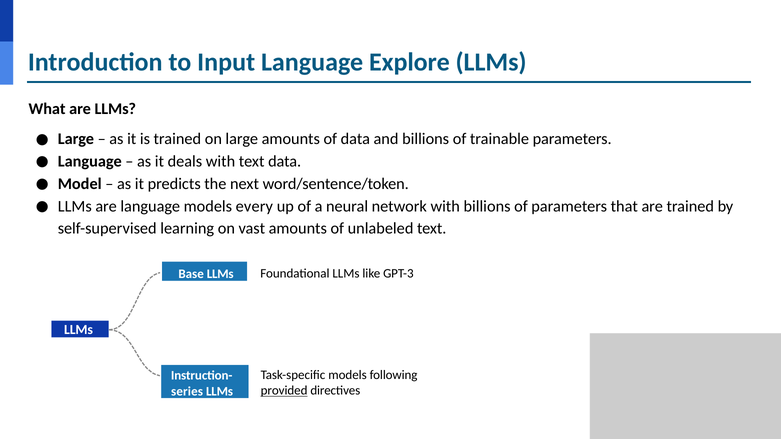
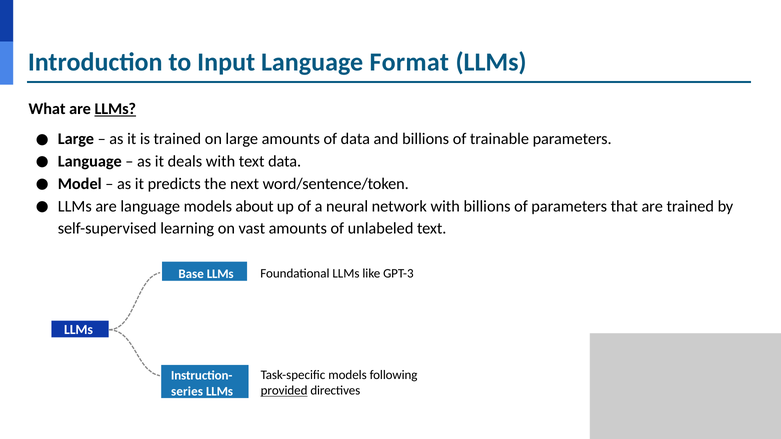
Explore: Explore -> Format (409, 62)
LLMs underline: none -> present (115, 109)
every: every -> about (255, 206)
